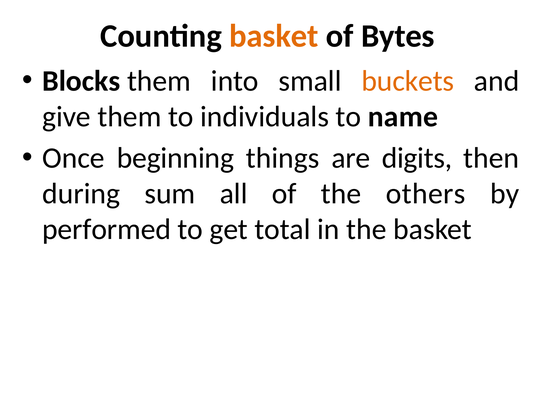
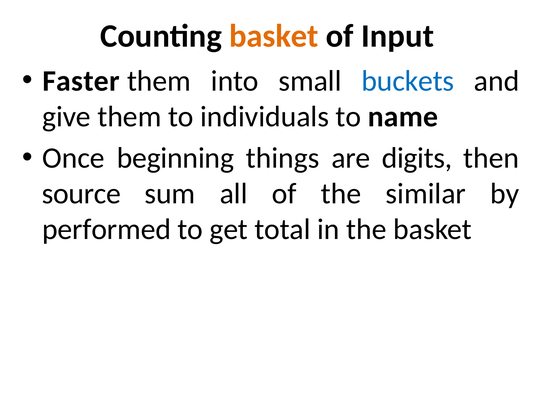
Bytes: Bytes -> Input (398, 36)
Blocks: Blocks -> Faster (81, 81)
buckets colour: orange -> blue (408, 81)
during: during -> source (81, 194)
others: others -> similar (426, 194)
